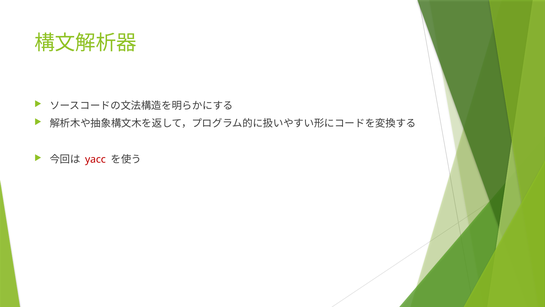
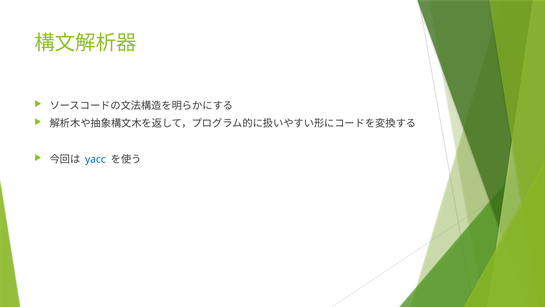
yacc colour: red -> blue (95, 159)
